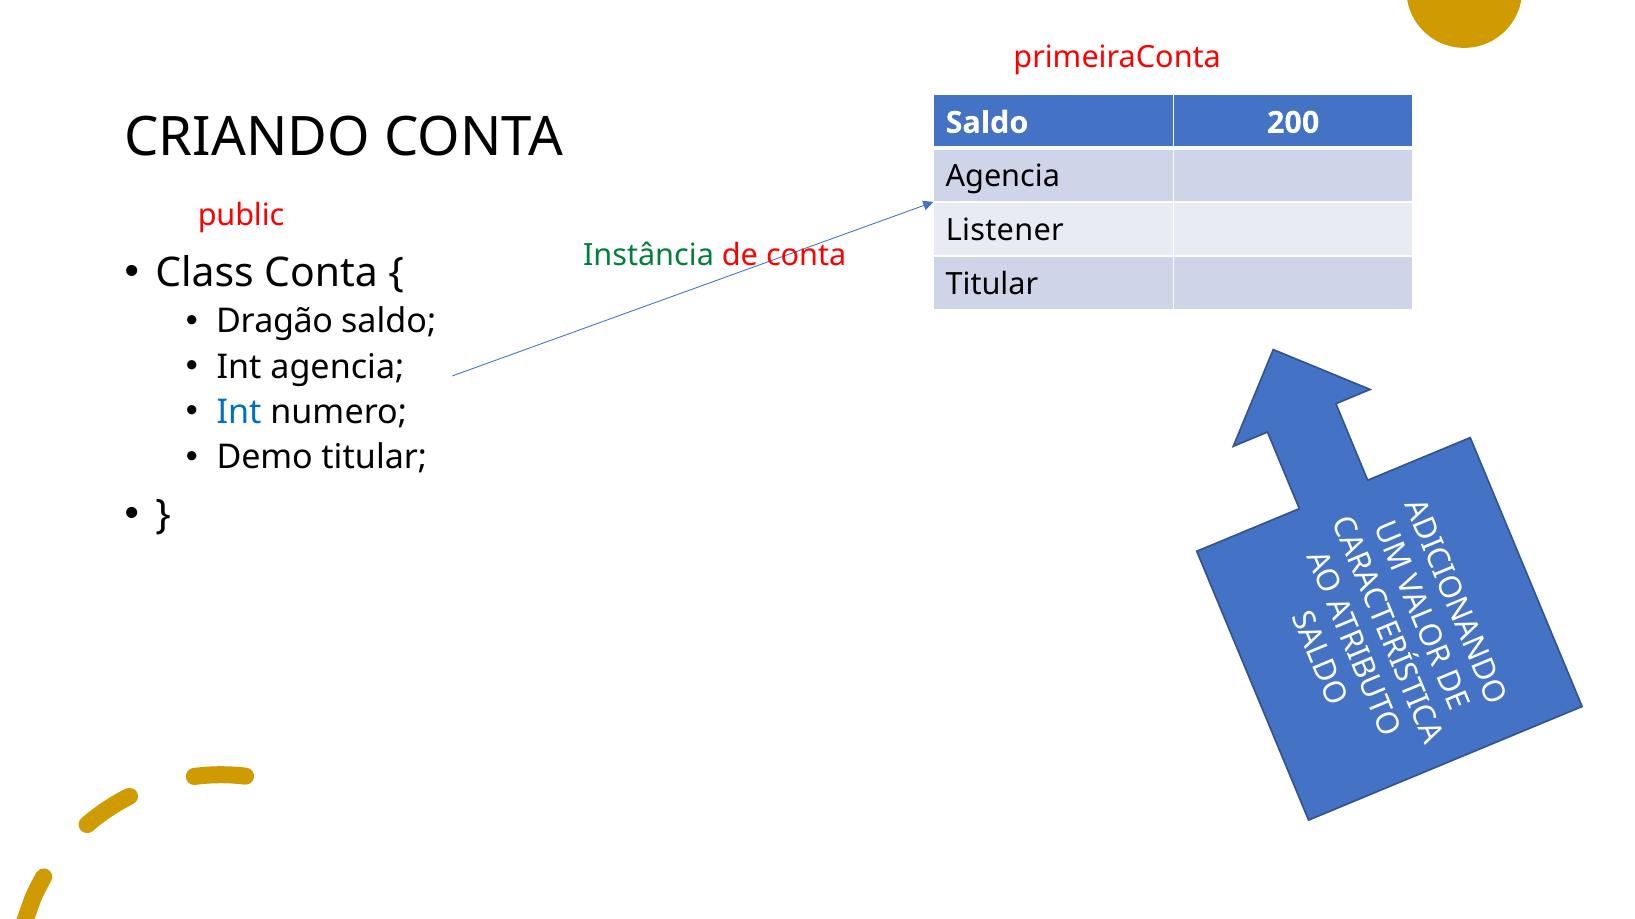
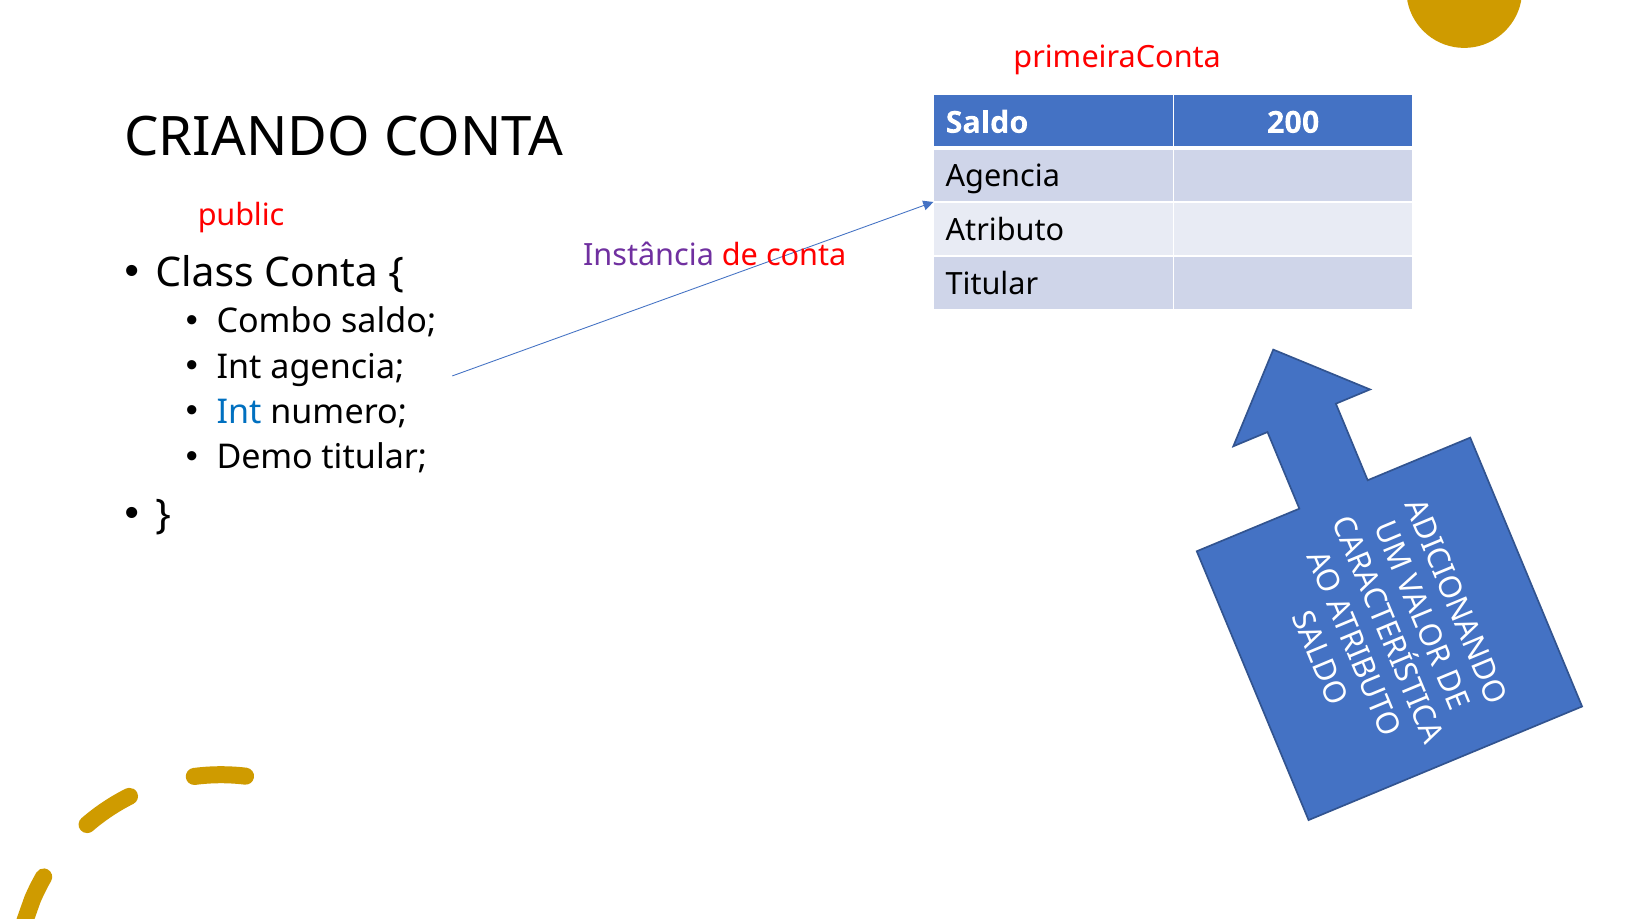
Listener: Listener -> Atributo (1005, 231)
Instância colour: green -> purple (649, 256)
Dragão: Dragão -> Combo (274, 322)
